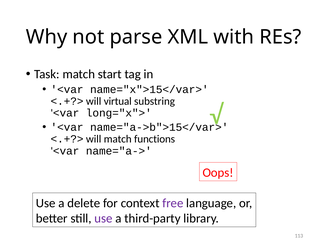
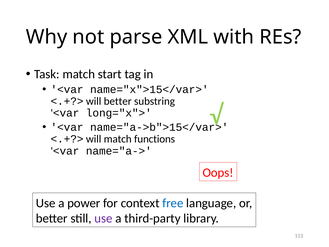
will virtual: virtual -> better (118, 101)
delete: delete -> power (84, 203)
free colour: purple -> blue (173, 203)
